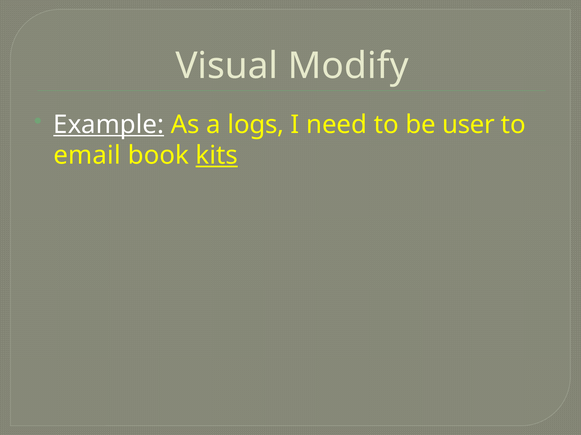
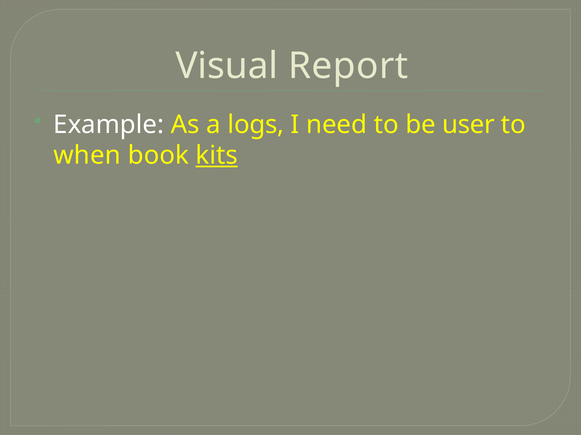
Modify: Modify -> Report (348, 66)
Example underline: present -> none (109, 125)
email: email -> when (87, 156)
